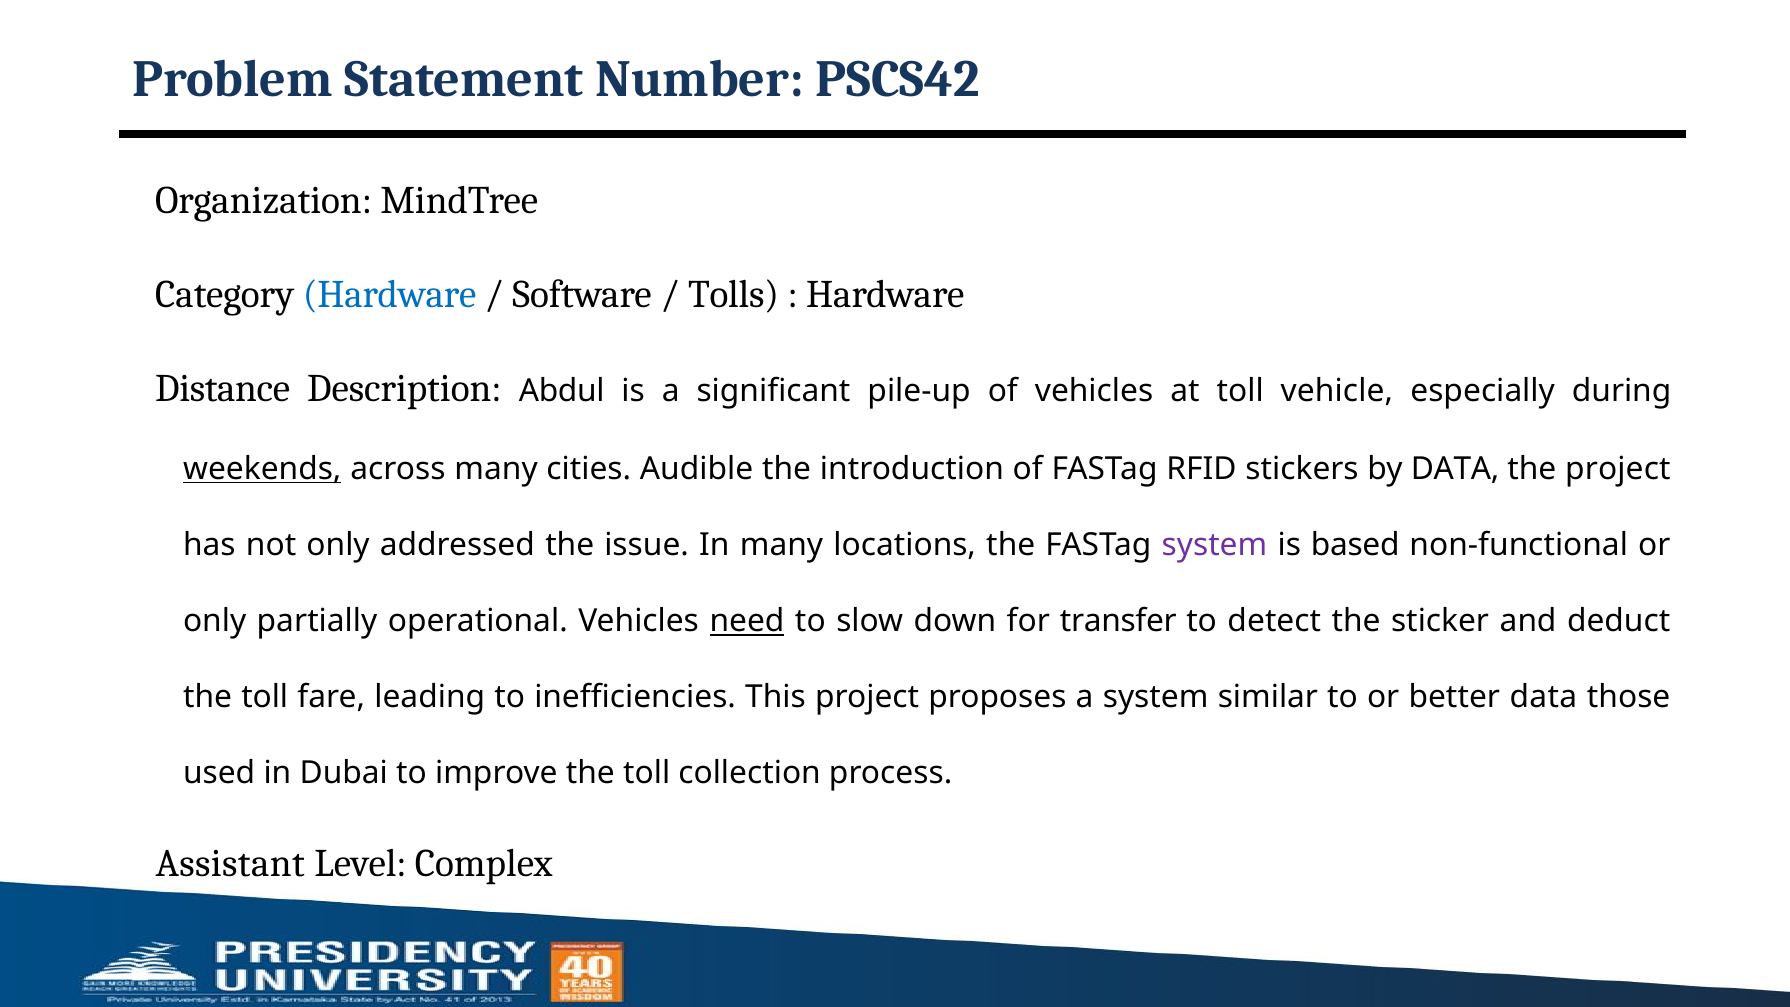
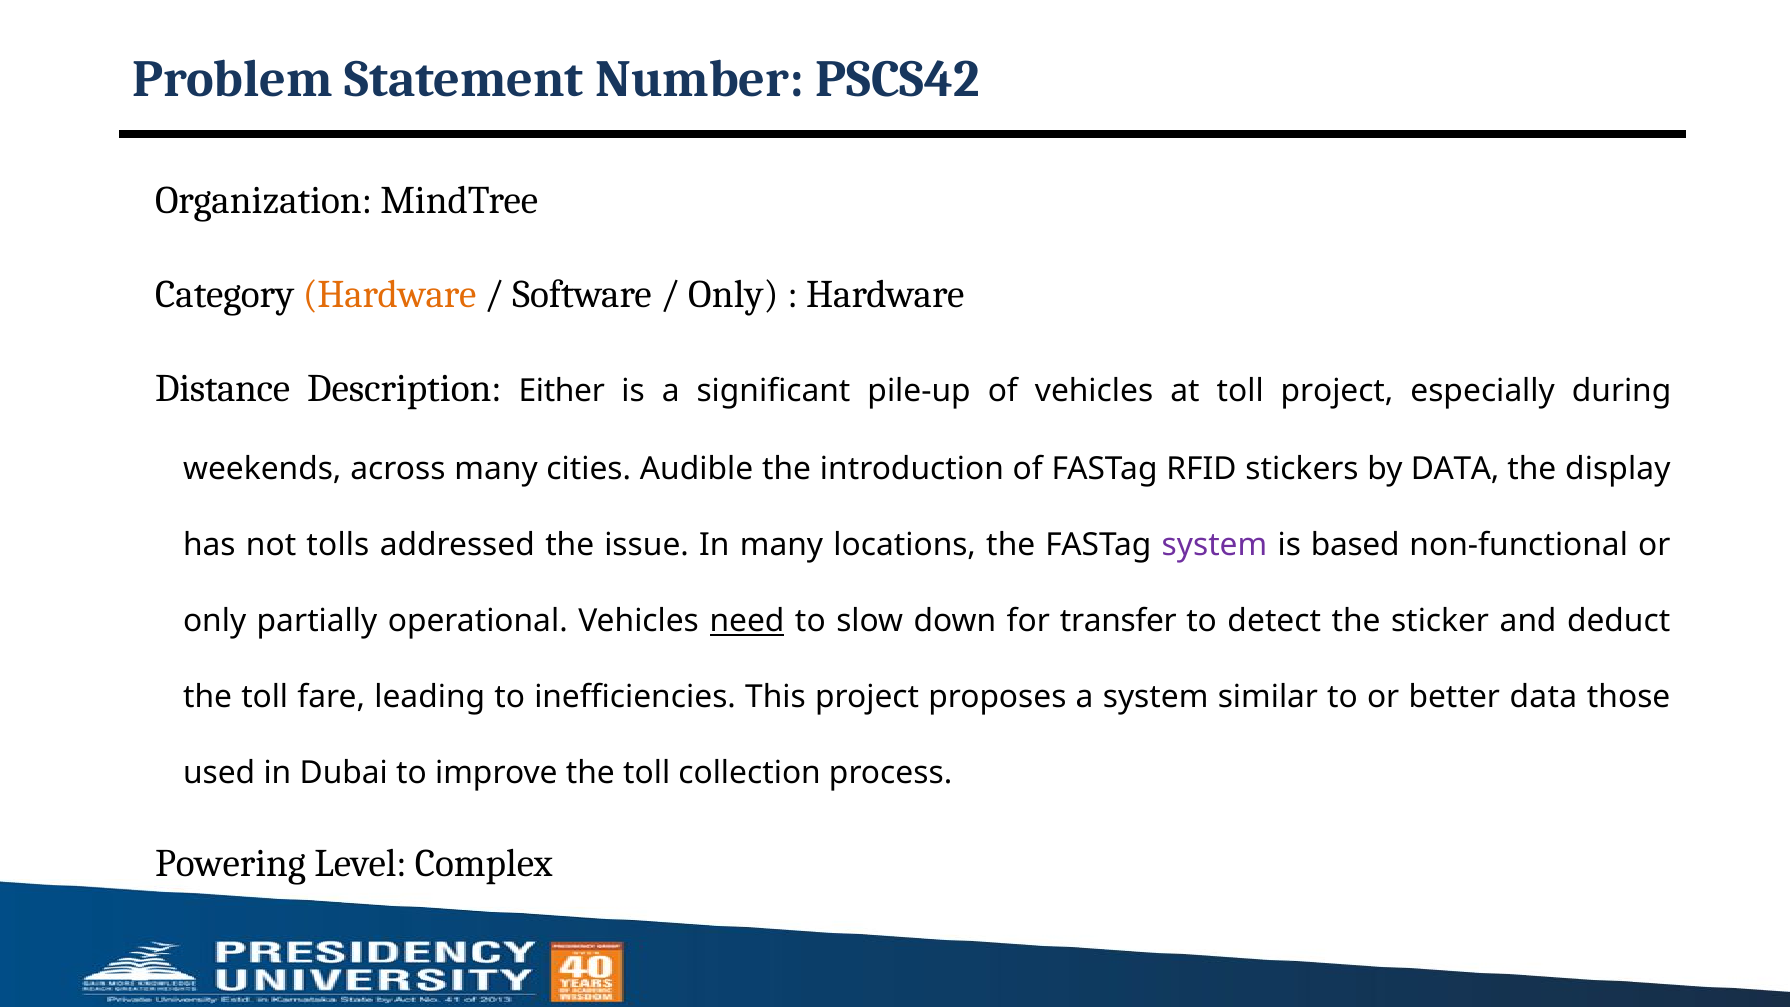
Hardware colour: blue -> orange (390, 295)
Tolls: Tolls -> Only (733, 295)
Abdul: Abdul -> Either (562, 391)
toll vehicle: vehicle -> project (1337, 391)
weekends underline: present -> none (262, 469)
the project: project -> display (1618, 469)
not only: only -> tolls (338, 545)
Assistant: Assistant -> Powering (230, 863)
